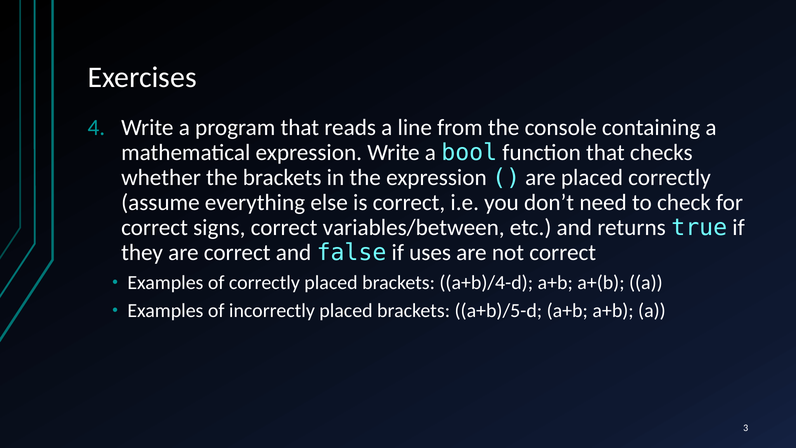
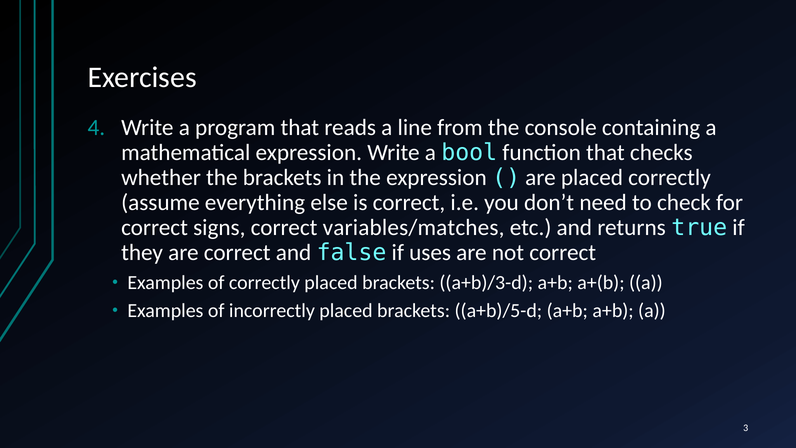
variables/between: variables/between -> variables/matches (414, 228)
a+b)/4-d: a+b)/4-d -> a+b)/3-d (486, 283)
